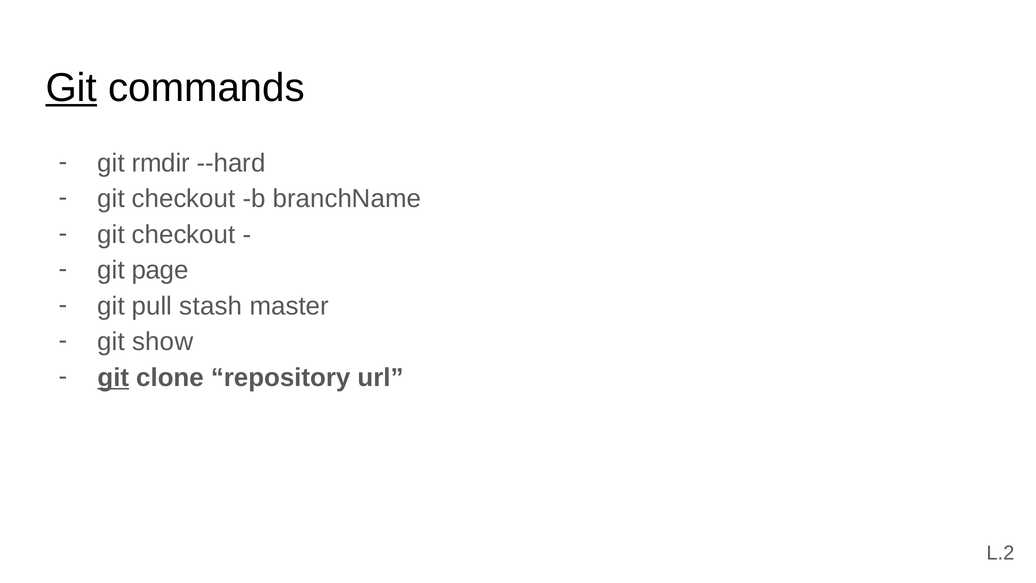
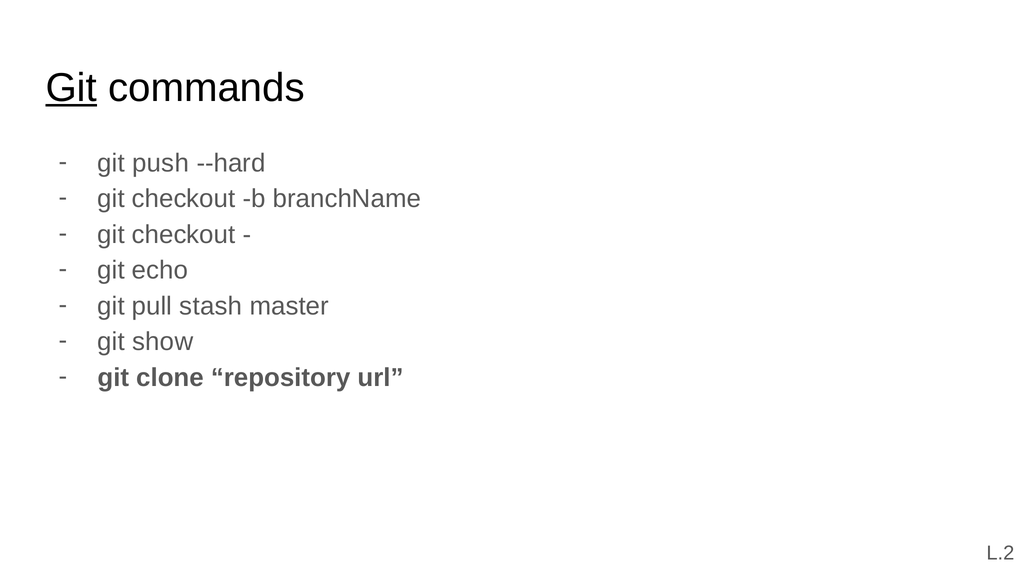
rmdir: rmdir -> push (161, 163)
page: page -> echo (160, 270)
git underline: present -> none (113, 377)
